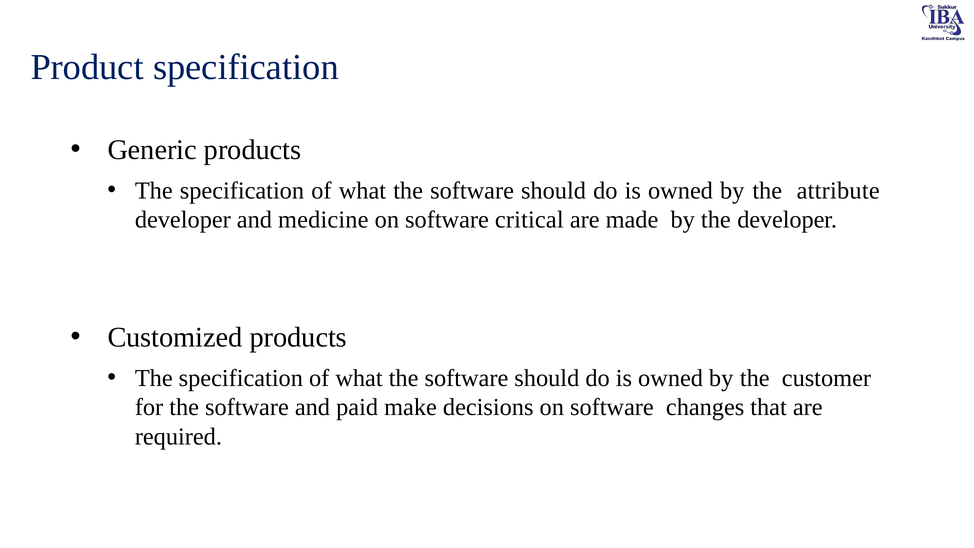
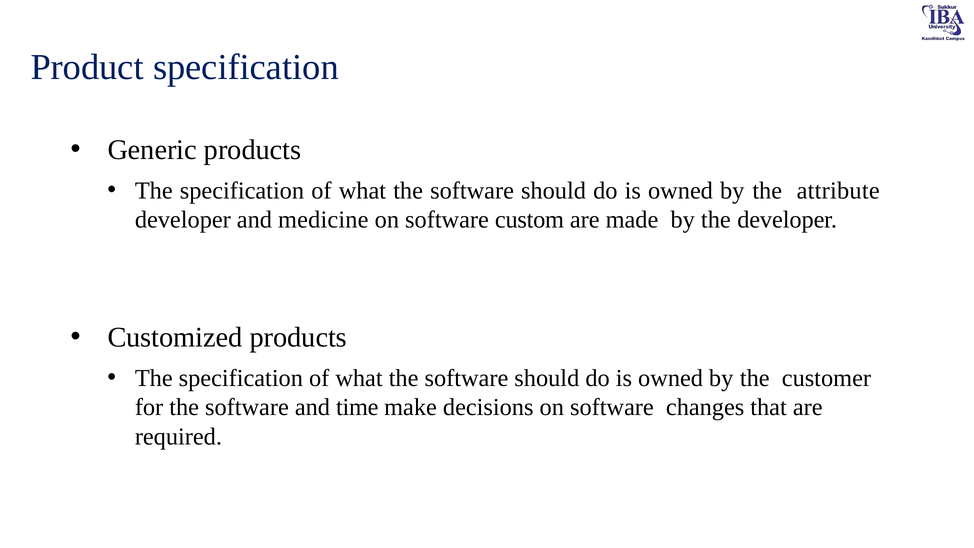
critical: critical -> custom (530, 220)
paid: paid -> time (357, 407)
